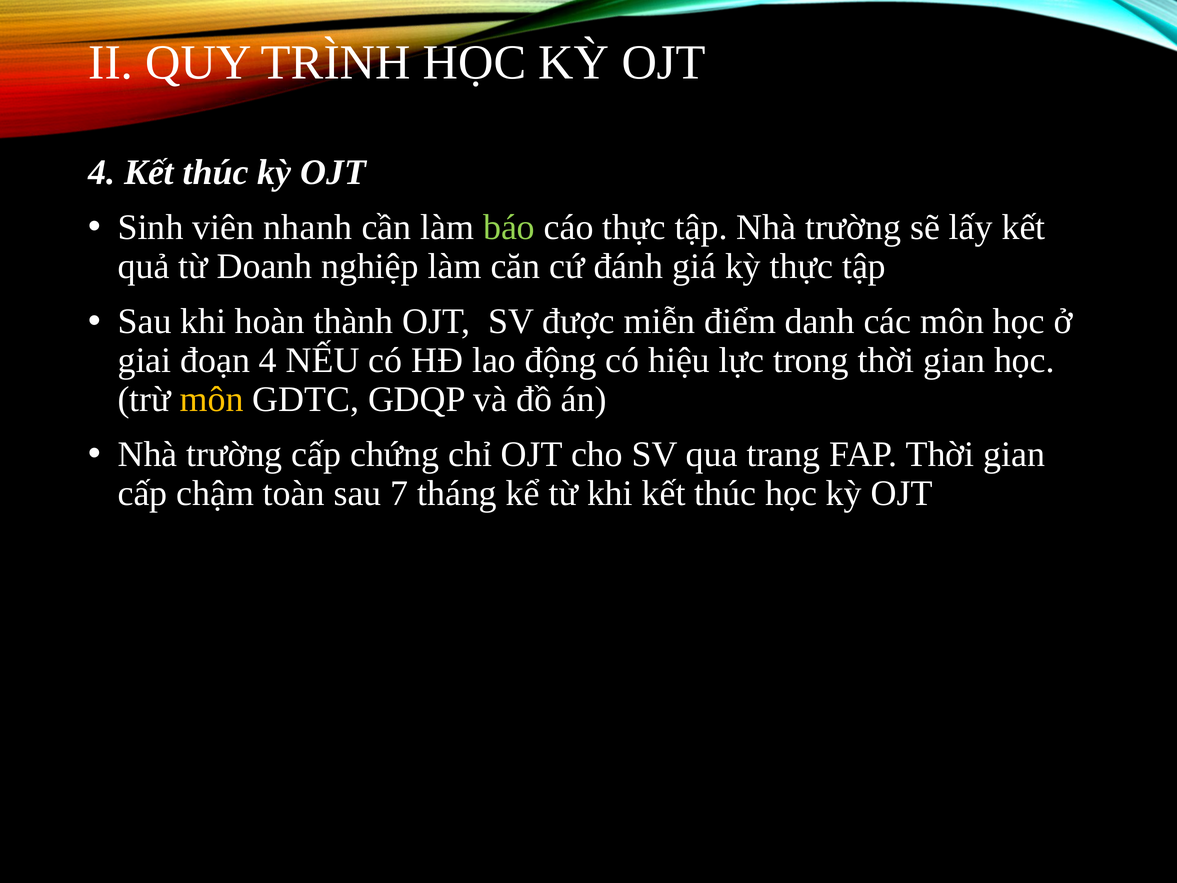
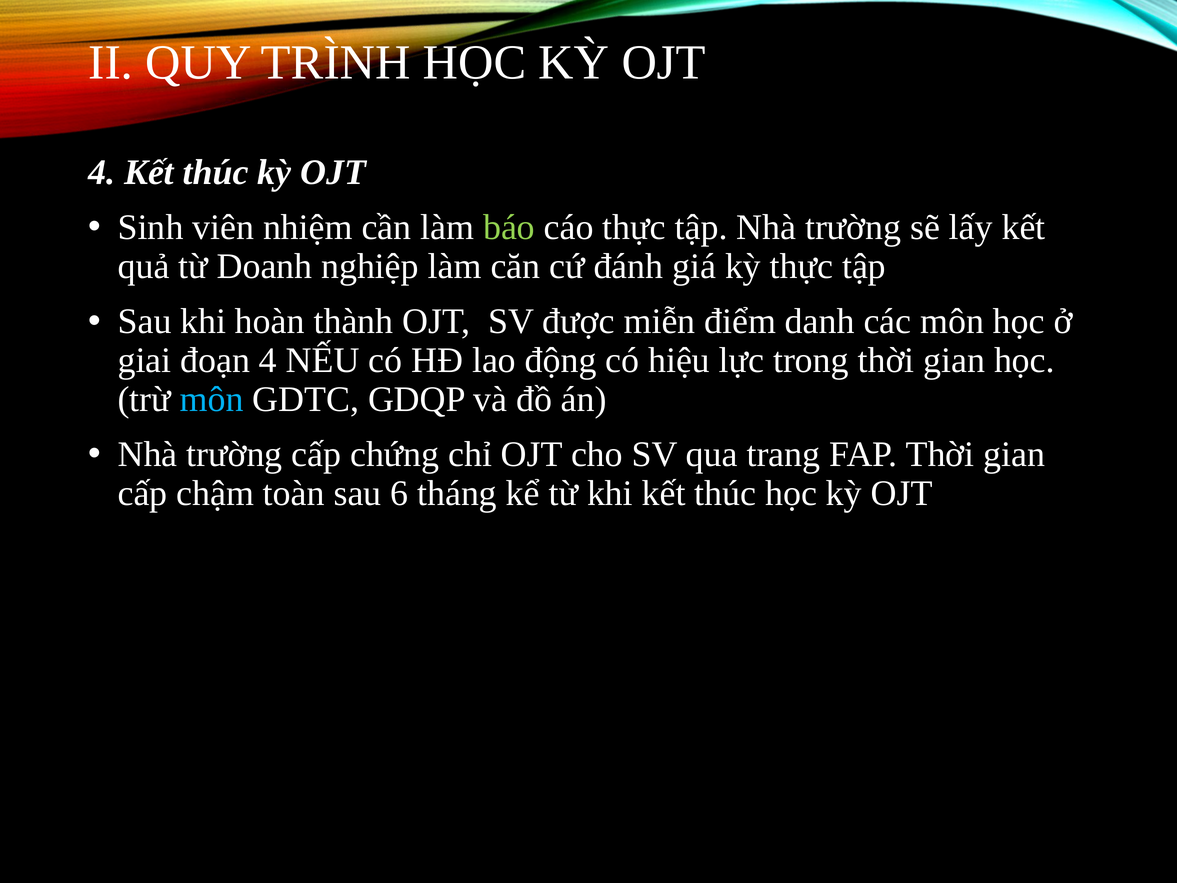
nhanh: nhanh -> nhiệm (308, 227)
môn colour: yellow -> light blue (212, 399)
7: 7 -> 6 (399, 493)
